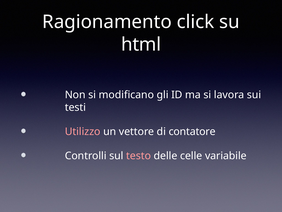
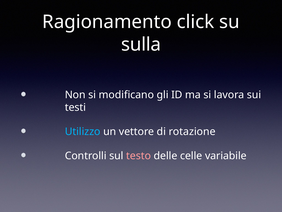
html: html -> sulla (141, 44)
Utilizzo colour: pink -> light blue (83, 131)
contatore: contatore -> rotazione (192, 131)
